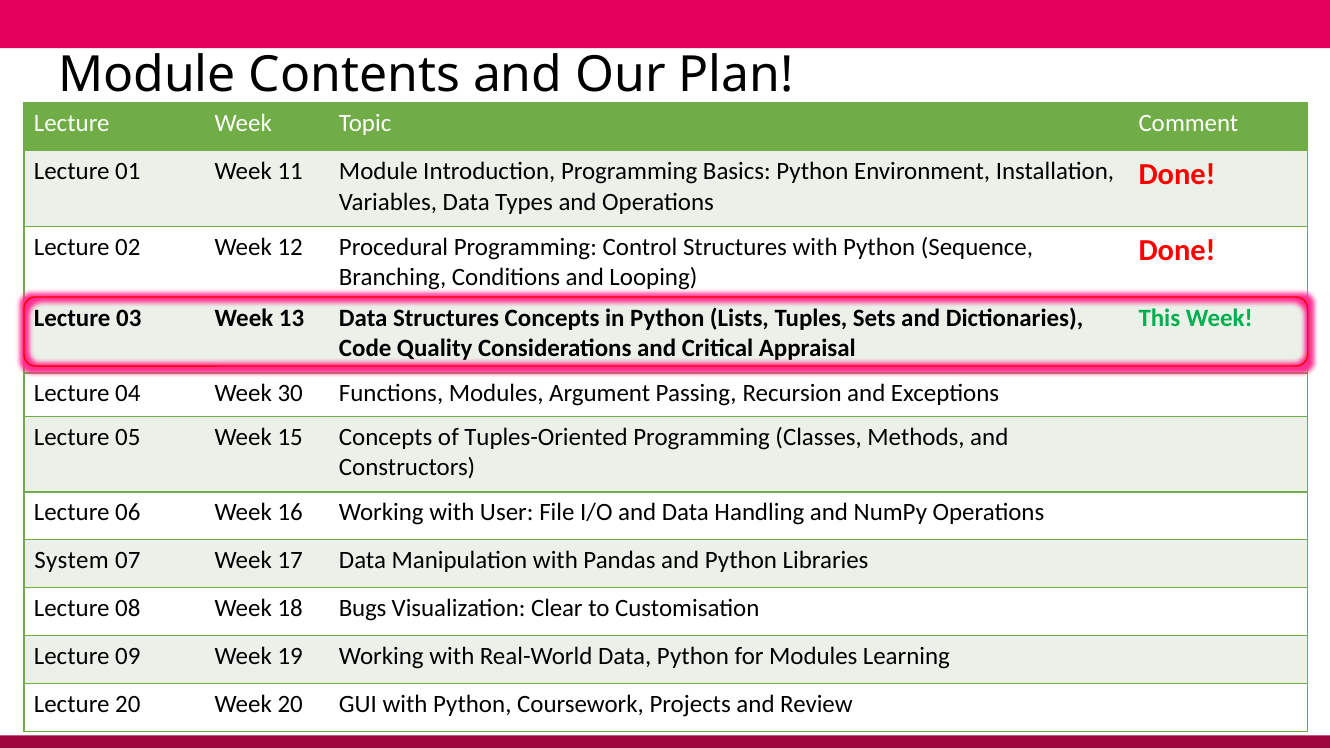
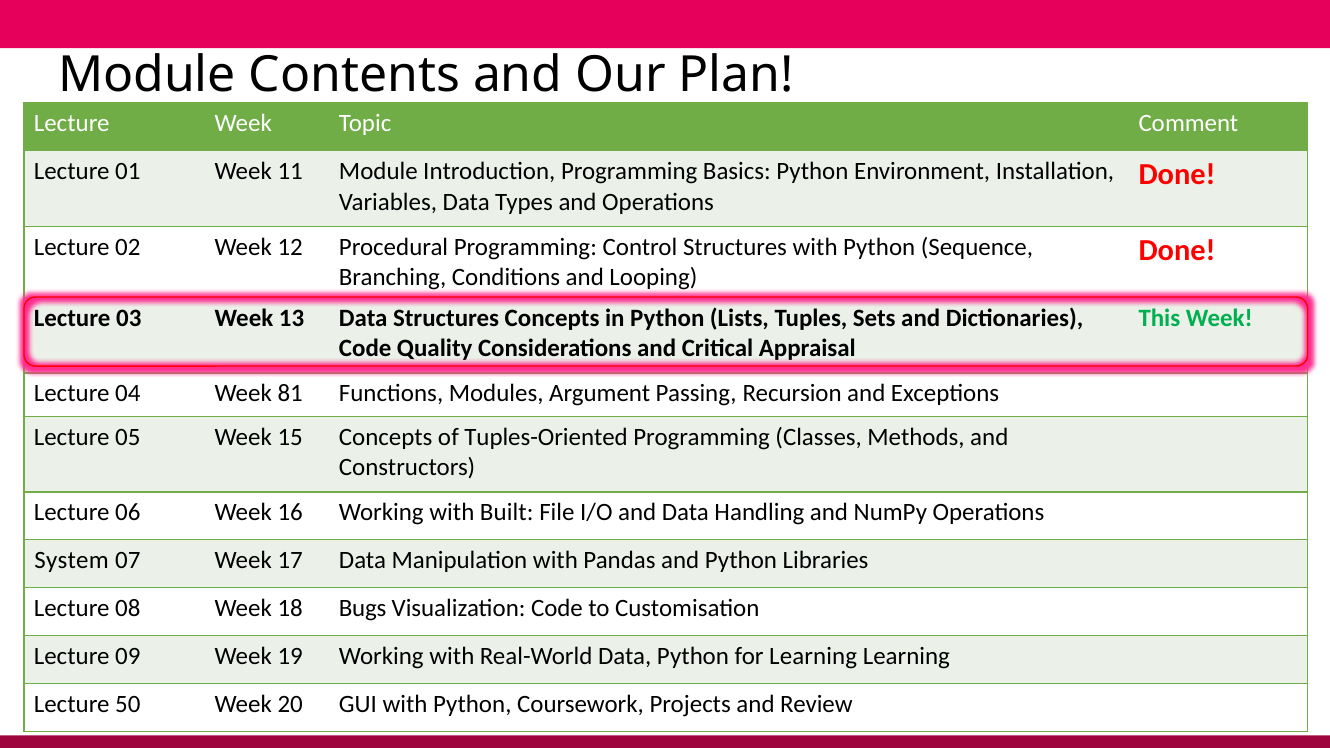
30: 30 -> 81 (290, 394)
User: User -> Built (507, 513)
Visualization Clear: Clear -> Code (557, 608)
for Modules: Modules -> Learning (813, 656)
Lecture 20: 20 -> 50 (128, 704)
